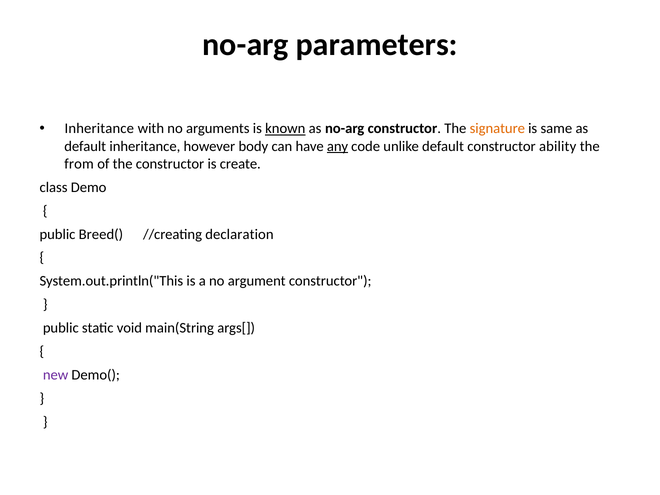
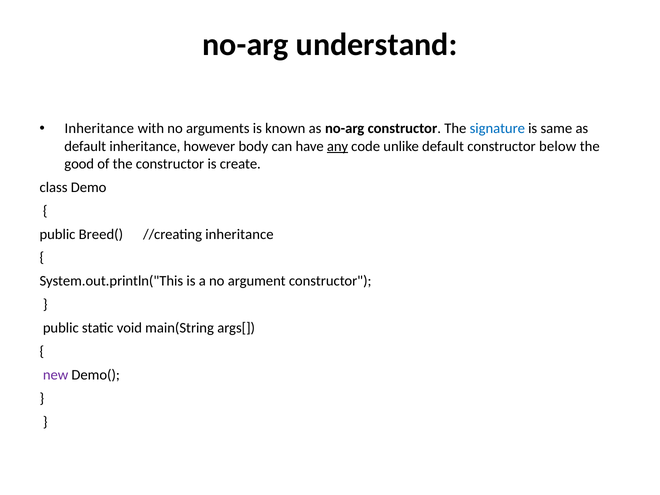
parameters: parameters -> understand (377, 45)
known underline: present -> none (285, 129)
signature colour: orange -> blue (497, 129)
ability: ability -> below (558, 146)
from: from -> good (79, 164)
//creating declaration: declaration -> inheritance (239, 234)
